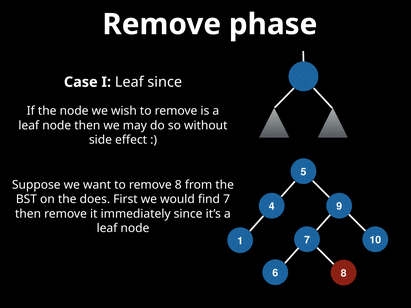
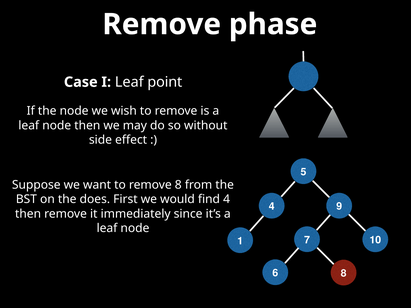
Leaf since: since -> point (165, 82)
find 7: 7 -> 4 (227, 199)
